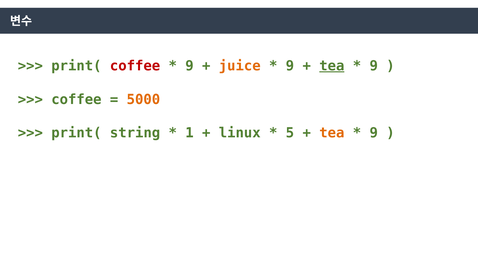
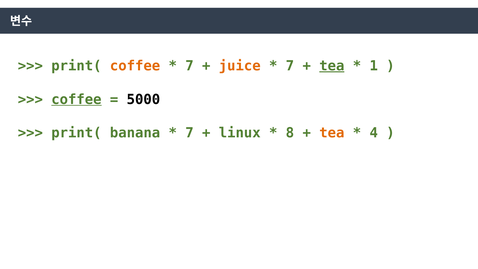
coffee colour: red -> orange (135, 66)
9: 9 -> 7 (189, 66)
9: 9 -> 7 (290, 66)
9: 9 -> 1 (374, 66)
coffee underline: none -> present (76, 99)
5000 colour: orange -> black (143, 99)
string: string -> banana (135, 133)
1: 1 -> 7 (189, 133)
5: 5 -> 8 (290, 133)
9: 9 -> 4 (374, 133)
